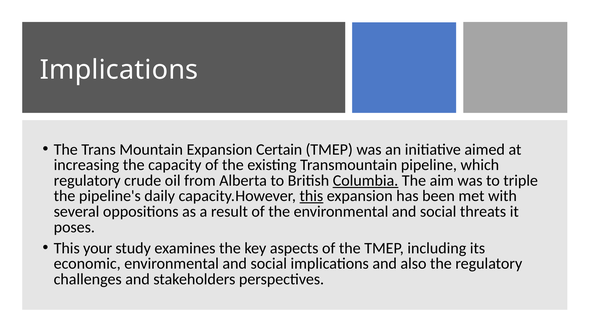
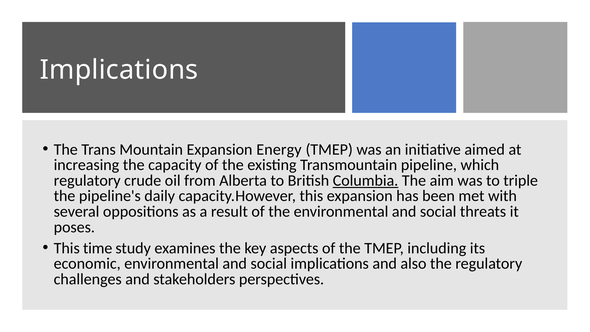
Certain: Certain -> Energy (279, 149)
this underline: present -> none (311, 196)
your: your -> time (98, 248)
